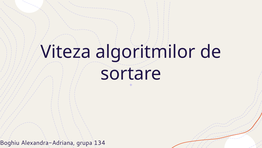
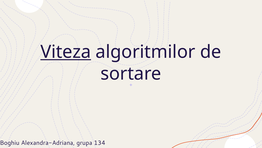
Viteza underline: none -> present (66, 52)
